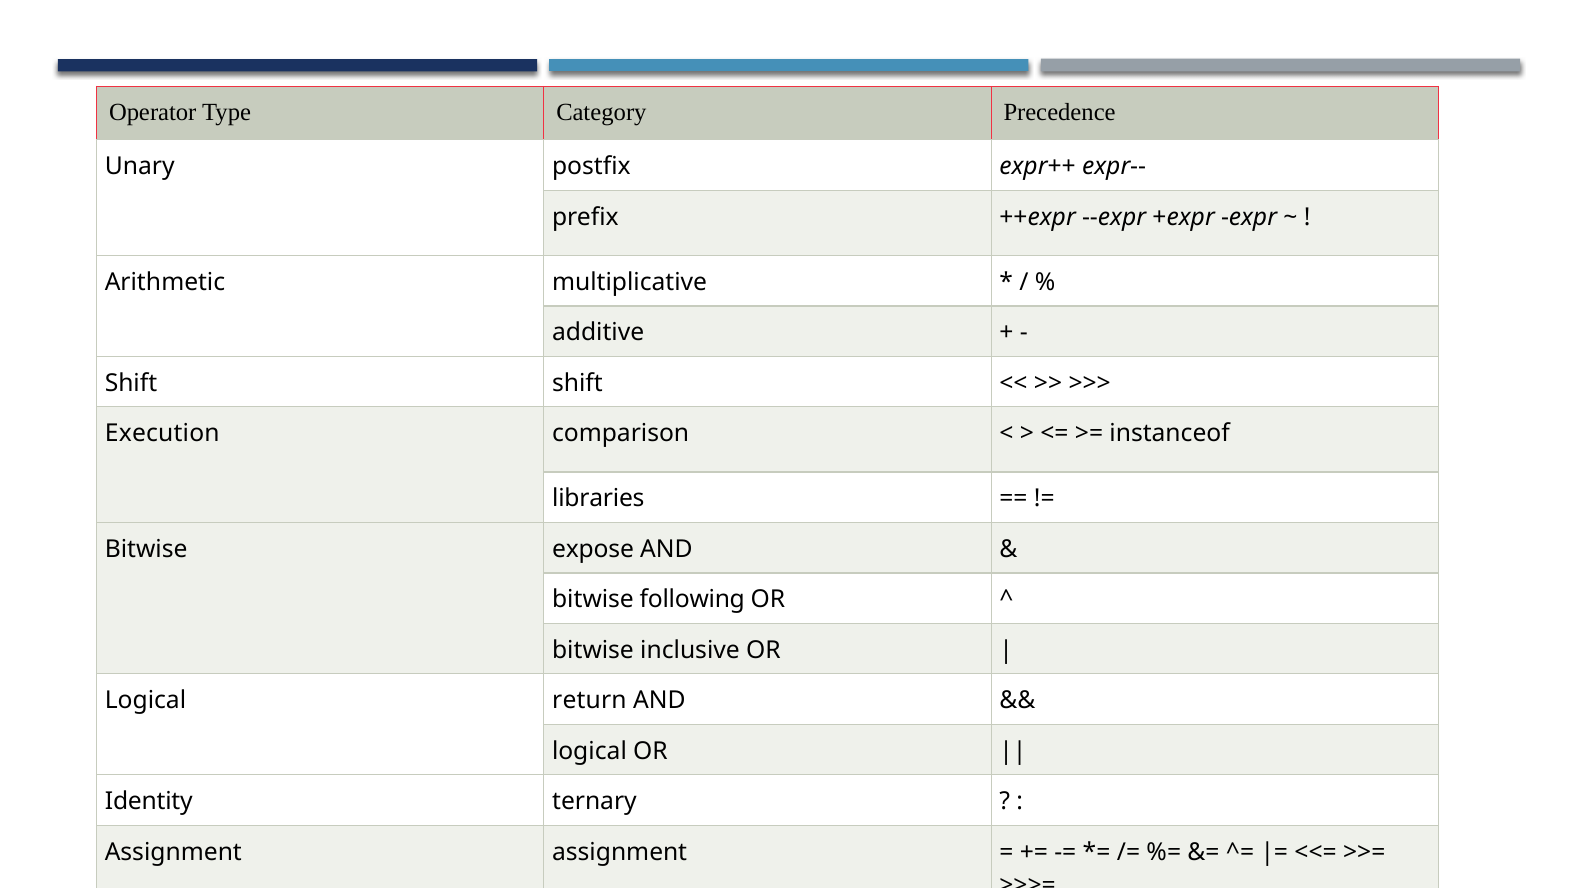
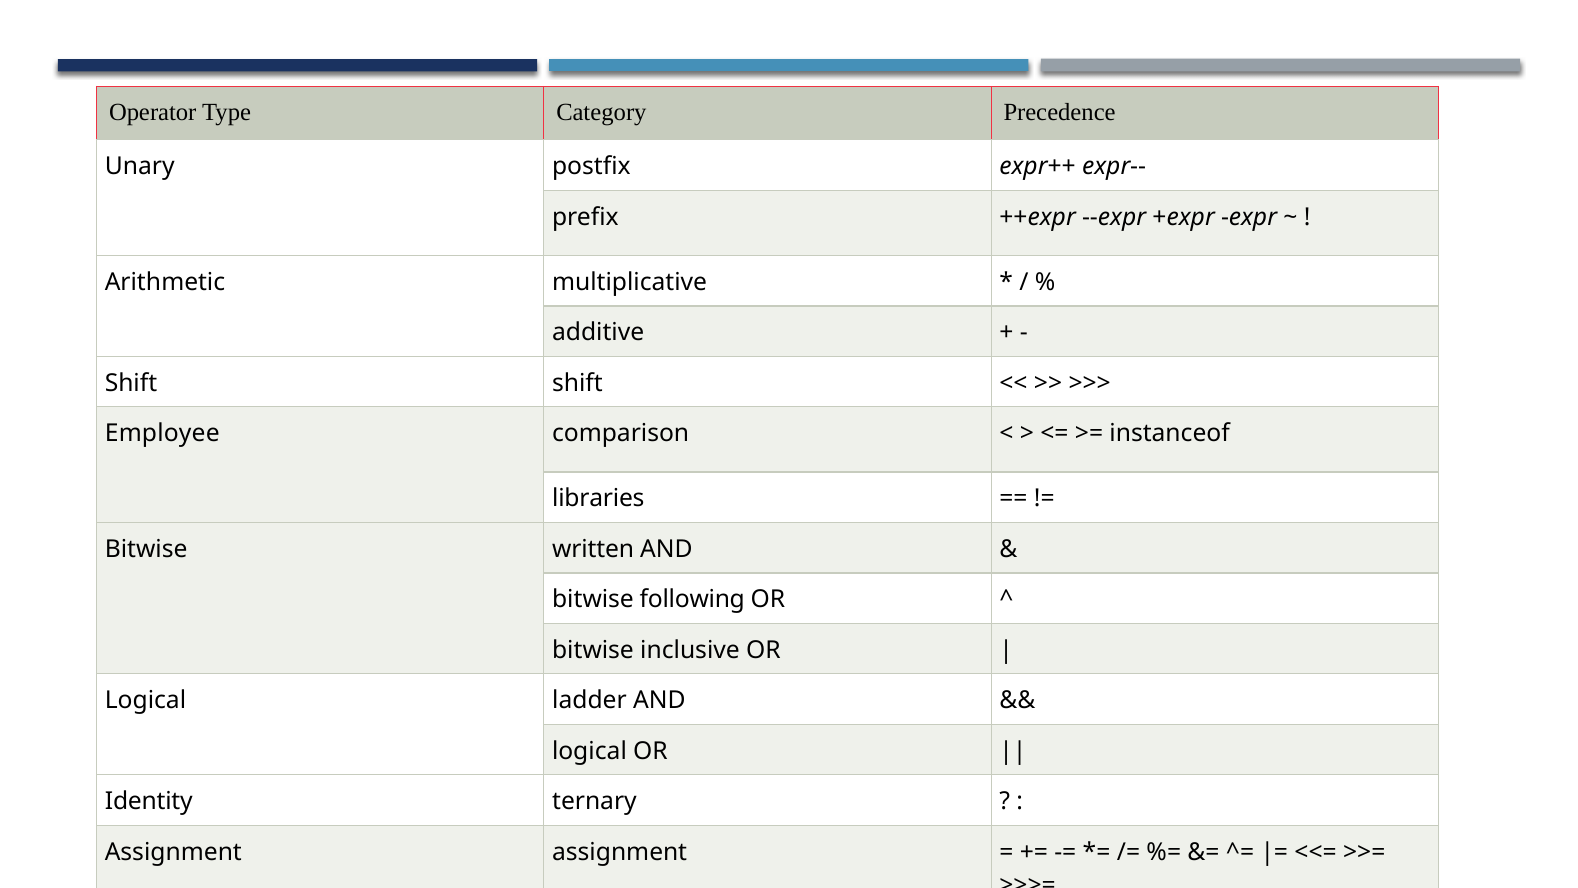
Execution: Execution -> Employee (162, 433)
expose: expose -> written (593, 549)
return: return -> ladder (589, 700)
